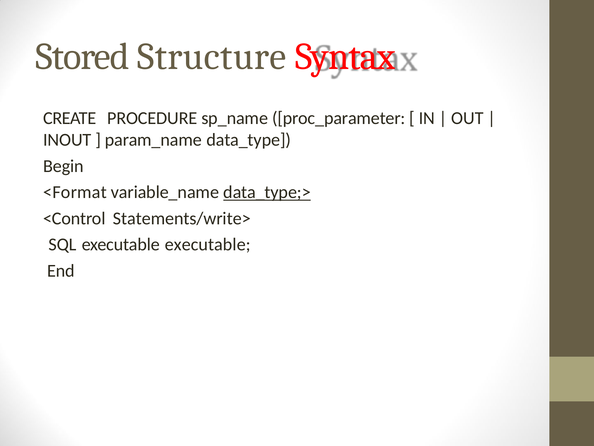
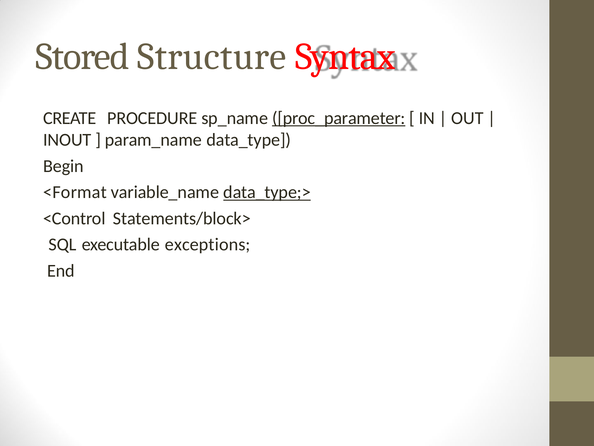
proc_parameter underline: none -> present (339, 118)
Statements/write>: Statements/write> -> Statements/block> (182, 218)
executable executable: executable -> exceptions (208, 244)
